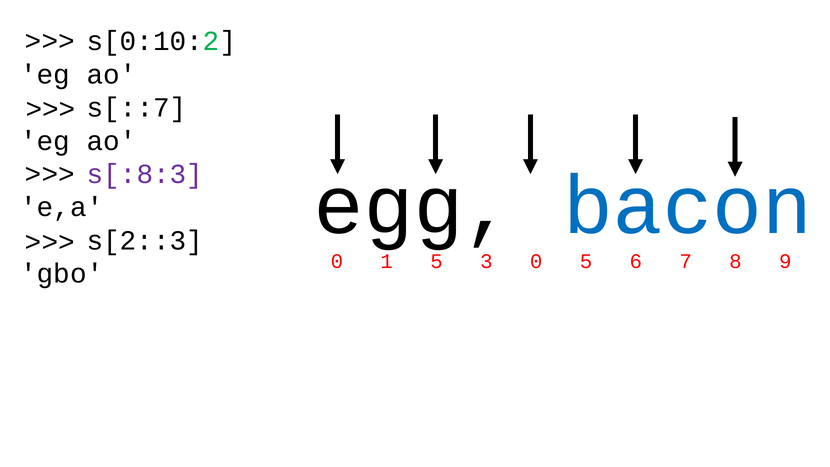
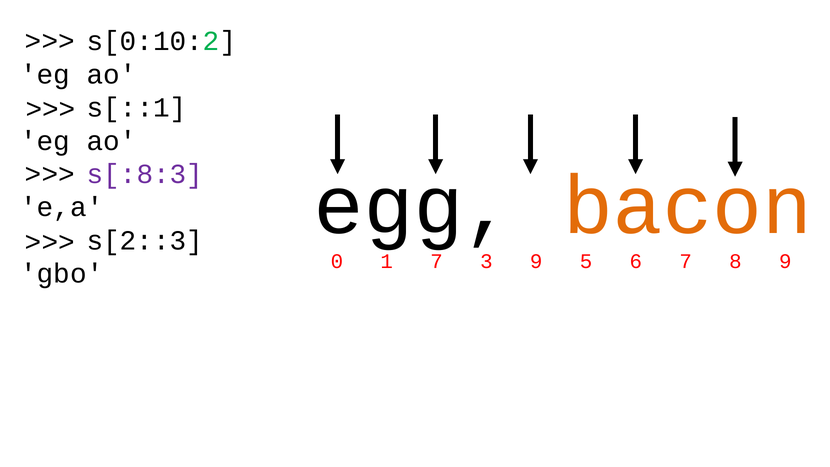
s[::7: s[::7 -> s[::1 (137, 108)
bacon colour: blue -> orange (688, 206)
1 5: 5 -> 7 (437, 262)
3 0: 0 -> 9 (536, 262)
